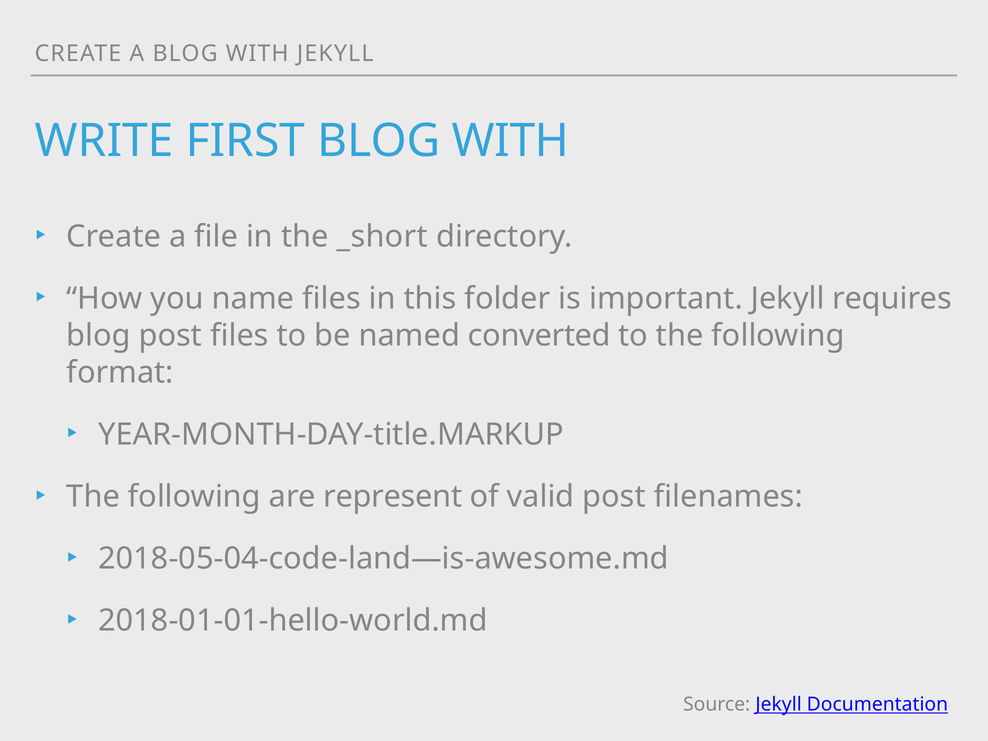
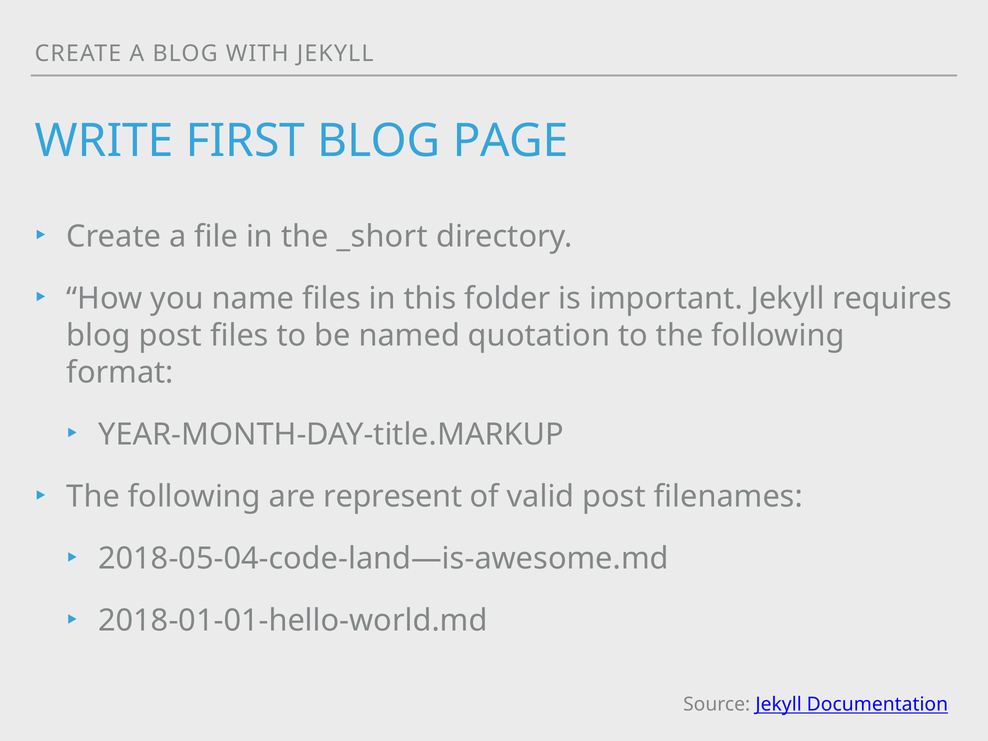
FIRST BLOG WITH: WITH -> PAGE (510, 141)
converted: converted -> quotation (539, 336)
